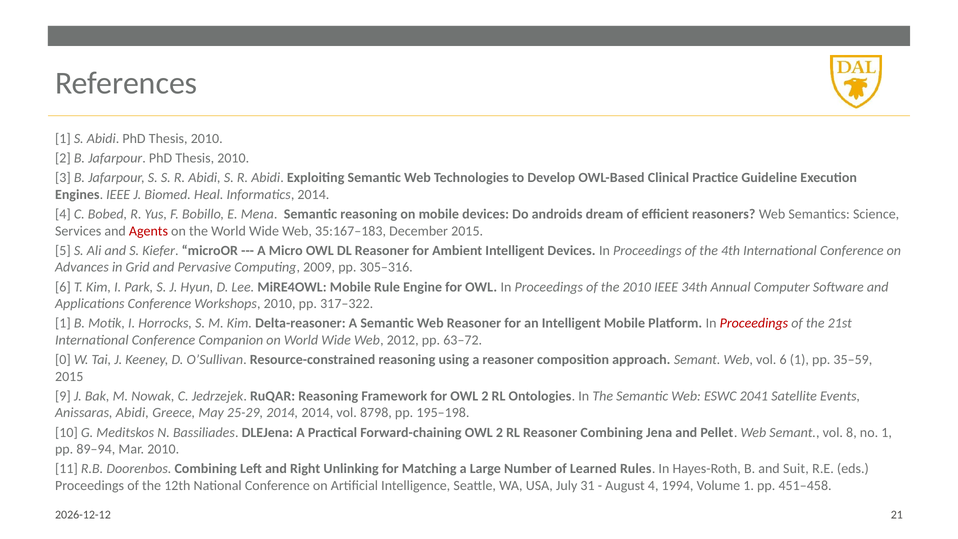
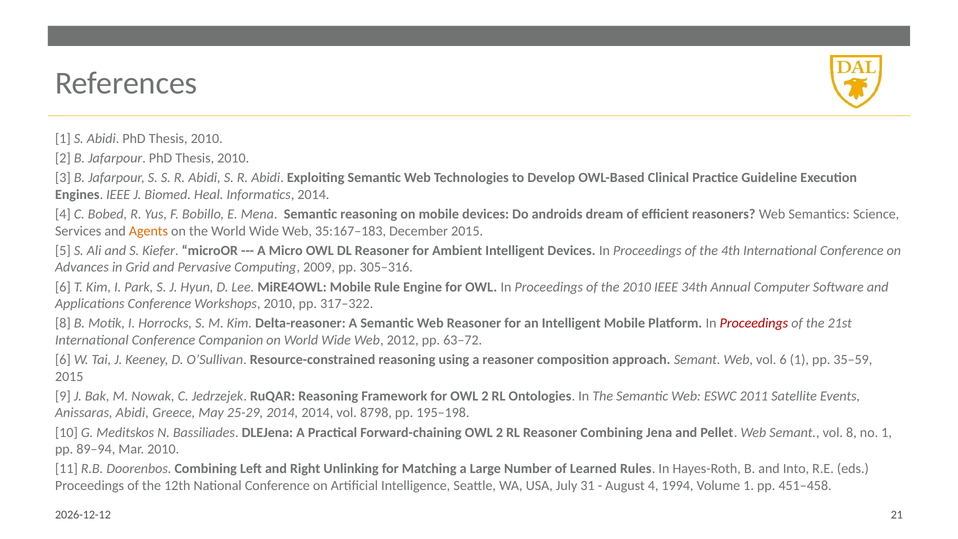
Agents colour: red -> orange (148, 231)
1: 1 -> 8 (63, 323)
0: 0 -> 6 (63, 360)
2041: 2041 -> 2011 (754, 396)
Suit: Suit -> Into (796, 469)
